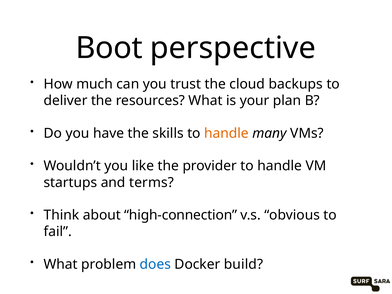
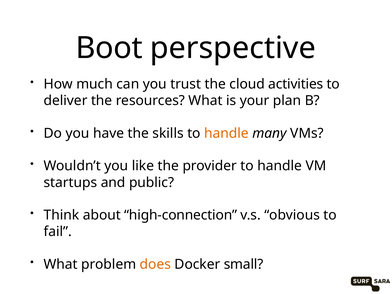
backups: backups -> activities (296, 84)
terms: terms -> public (152, 182)
does colour: blue -> orange (155, 264)
build: build -> small (244, 264)
